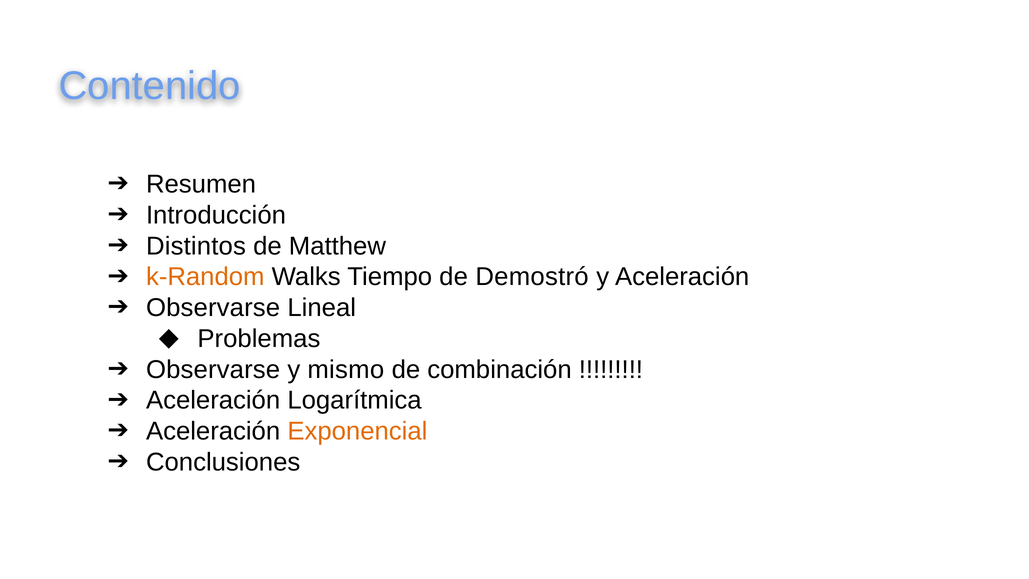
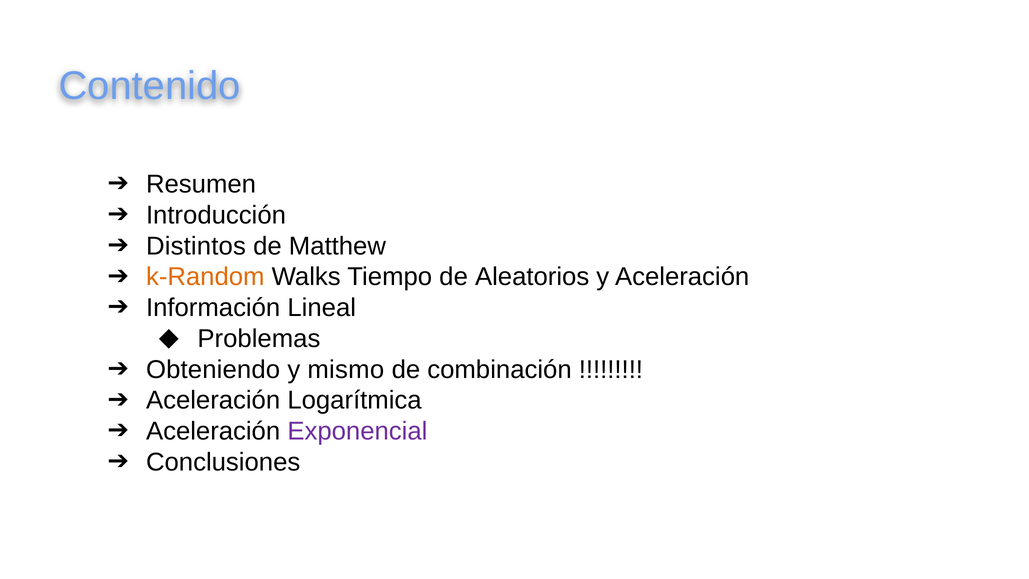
Demostró: Demostró -> Aleatorios (532, 277)
Observarse: Observarse -> Información (213, 308)
Observarse: Observarse -> Obteniendo (213, 369)
Exponencial colour: orange -> purple (357, 431)
